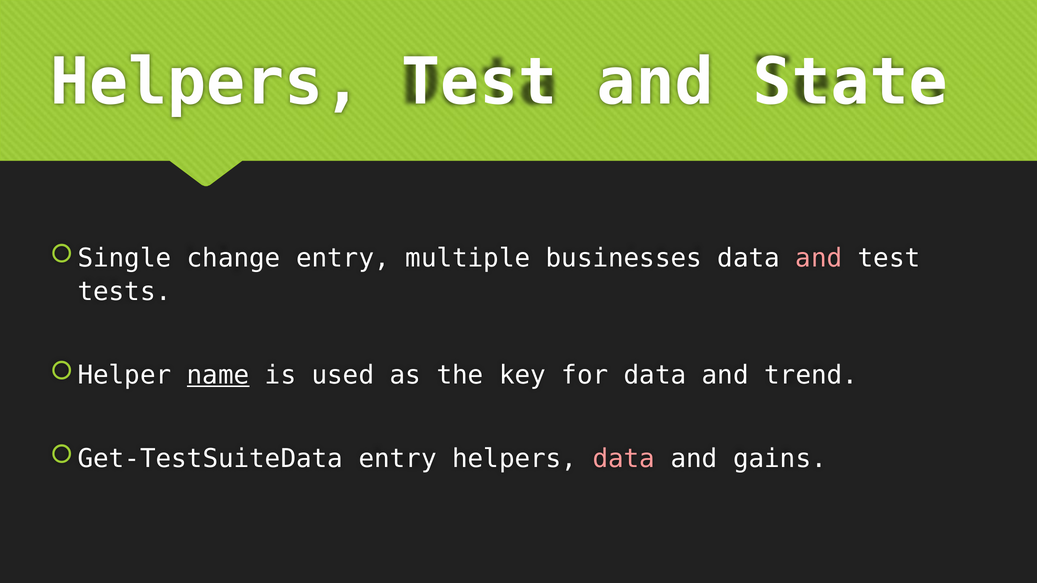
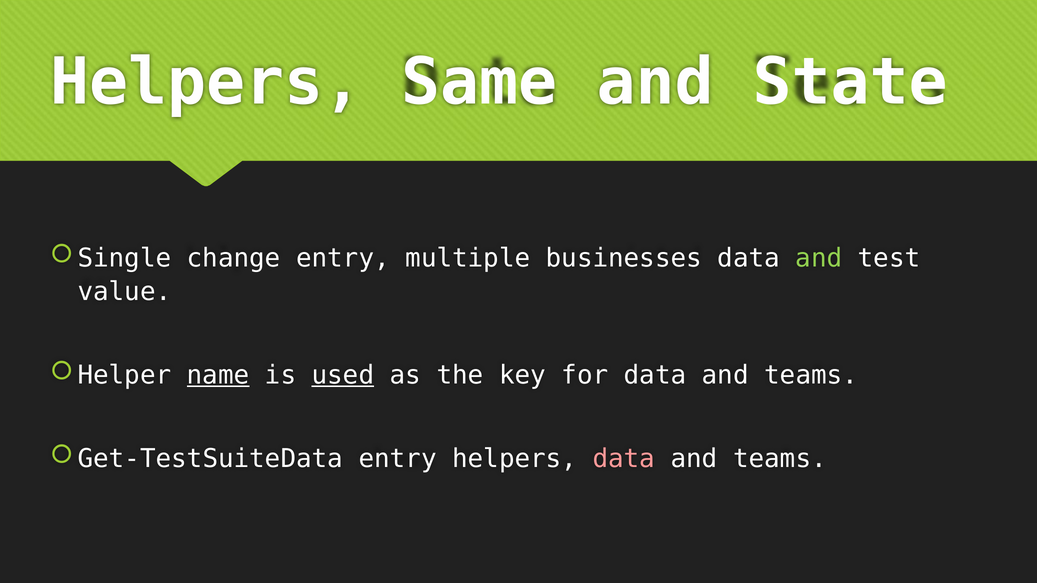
Helpers Test: Test -> Same (479, 82)
and colour: pink -> light green (819, 258)
tests: tests -> value (124, 292)
used underline: none -> present (343, 375)
for data and trend: trend -> teams (811, 375)
gains: gains -> teams (780, 459)
